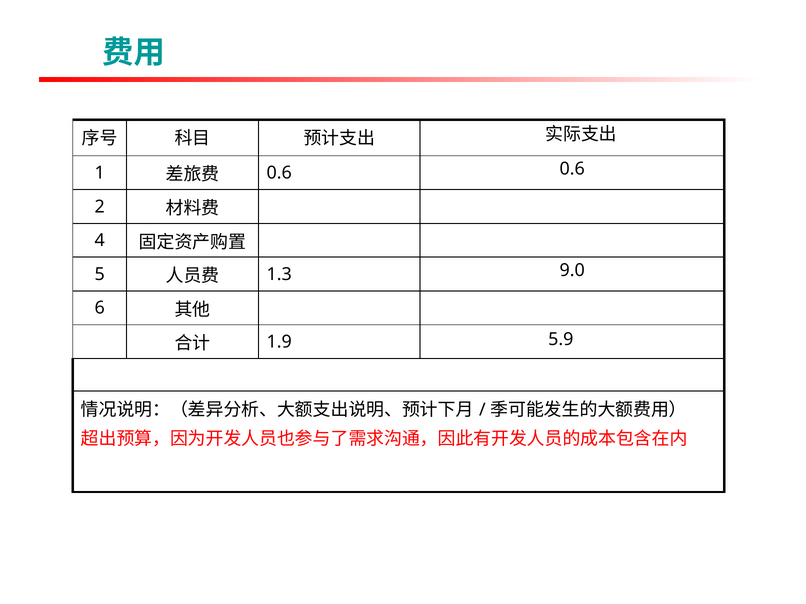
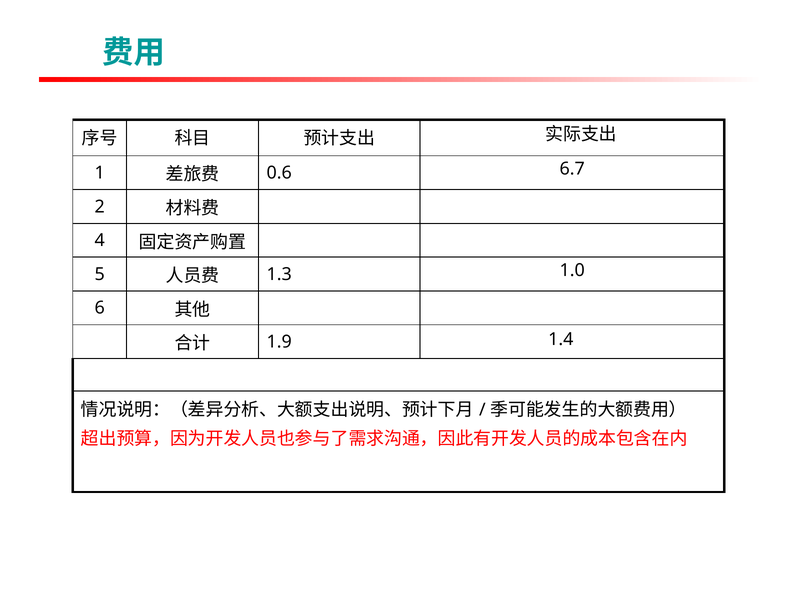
0.6 0.6: 0.6 -> 6.7 (572, 169)
9.0: 9.0 -> 1.0 (572, 271)
5.9: 5.9 -> 1.4 (561, 340)
